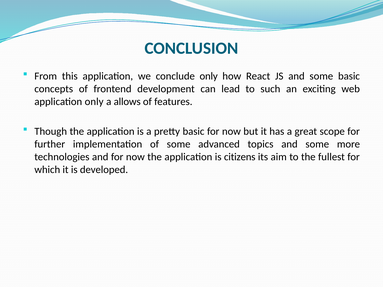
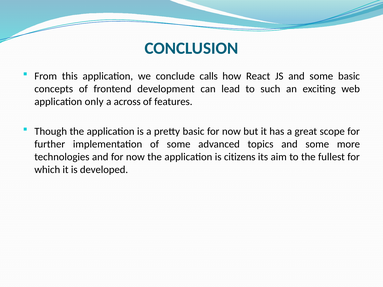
conclude only: only -> calls (209, 76)
allows: allows -> across (127, 102)
